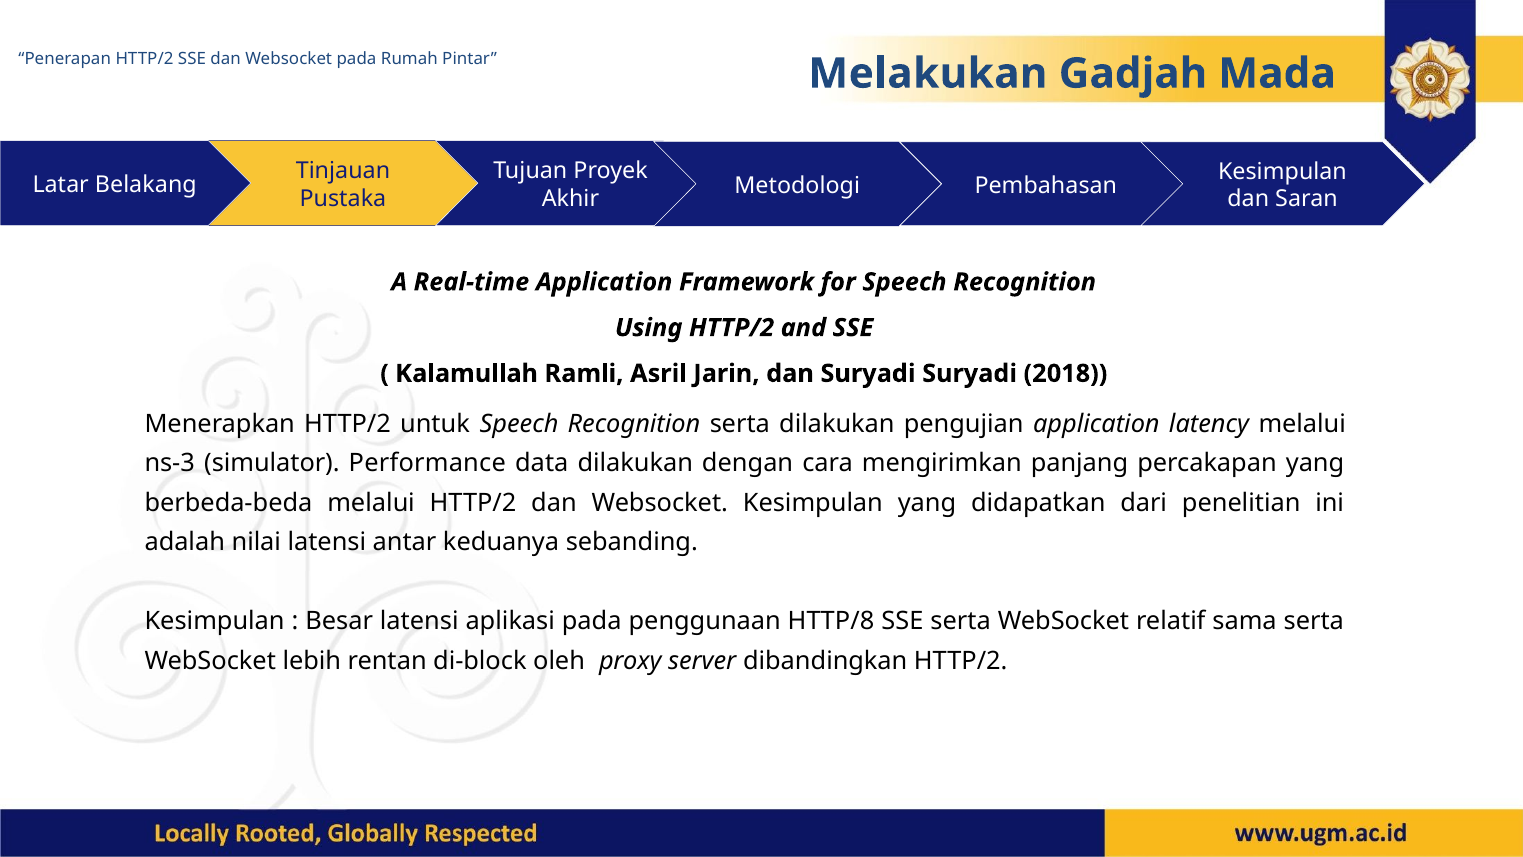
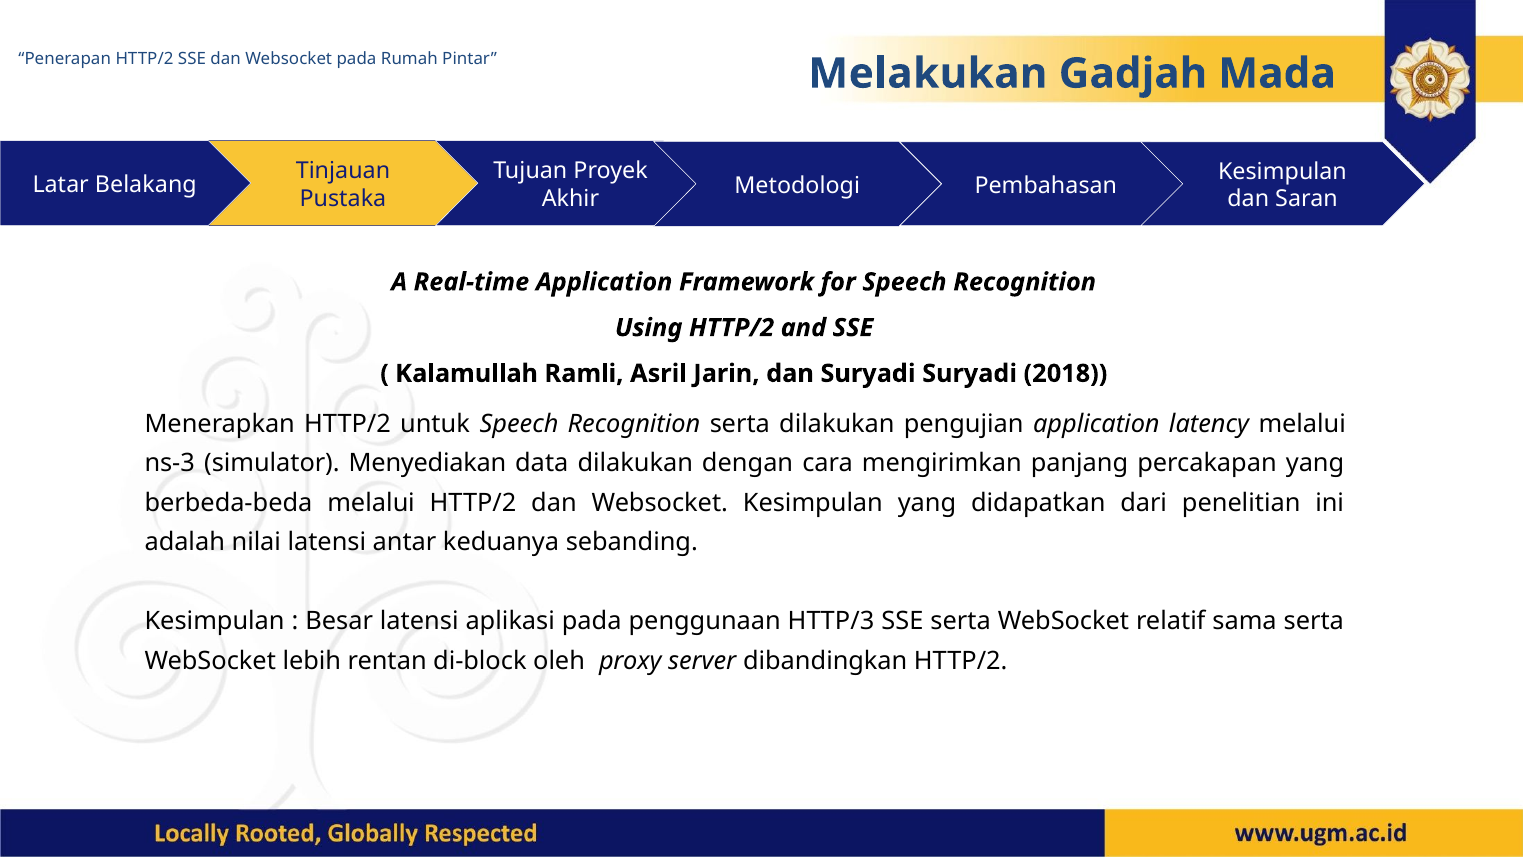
Performance: Performance -> Menyediakan (428, 463)
HTTP/8: HTTP/8 -> HTTP/3 (831, 621)
